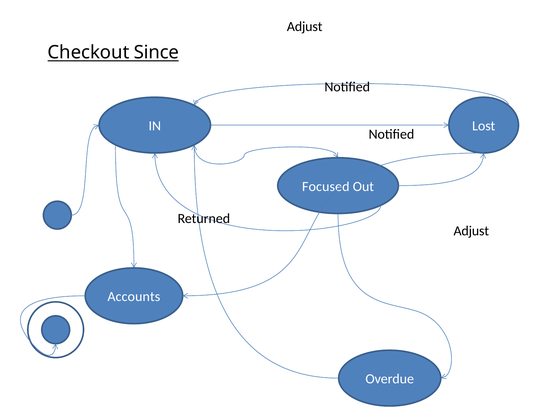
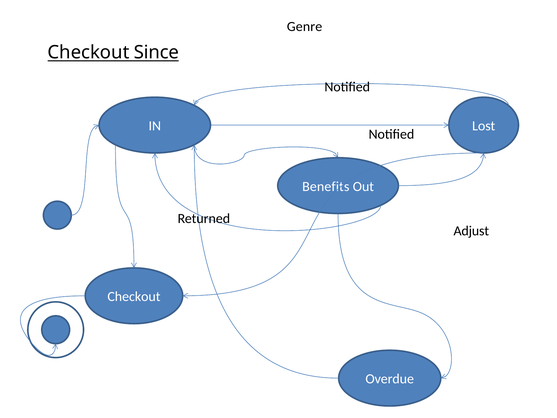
Adjust: Adjust -> Genre (305, 27)
Focused: Focused -> Benefits (326, 186)
Accounts: Accounts -> Checkout (134, 297)
